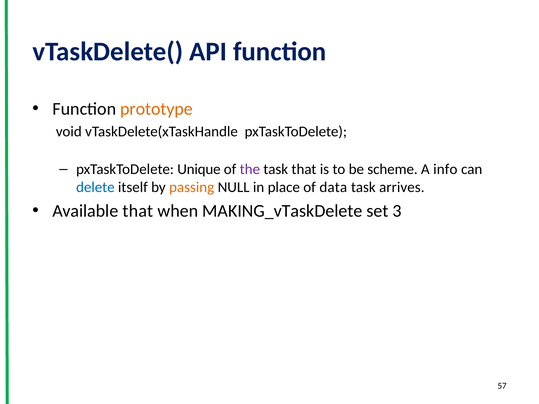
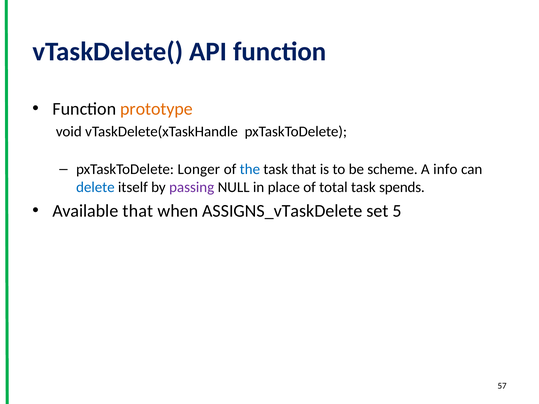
Unique: Unique -> Longer (199, 169)
the colour: purple -> blue (250, 169)
passing colour: orange -> purple (192, 187)
data: data -> total (333, 187)
arrives: arrives -> spends (402, 187)
MAKING_vTaskDelete: MAKING_vTaskDelete -> ASSIGNS_vTaskDelete (282, 211)
3: 3 -> 5 (397, 211)
